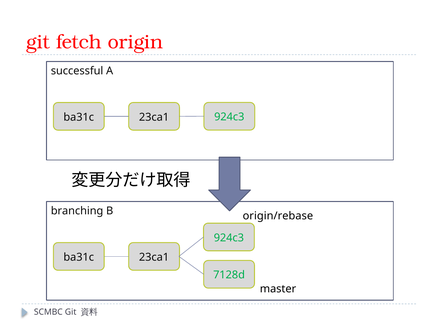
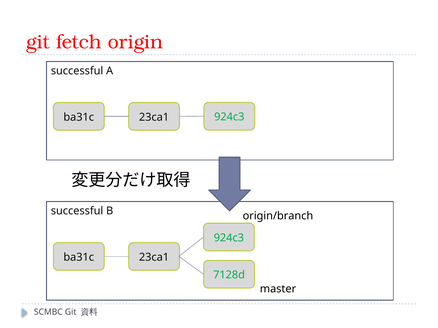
branching: branching -> successful (77, 211)
origin/rebase: origin/rebase -> origin/branch (278, 216)
